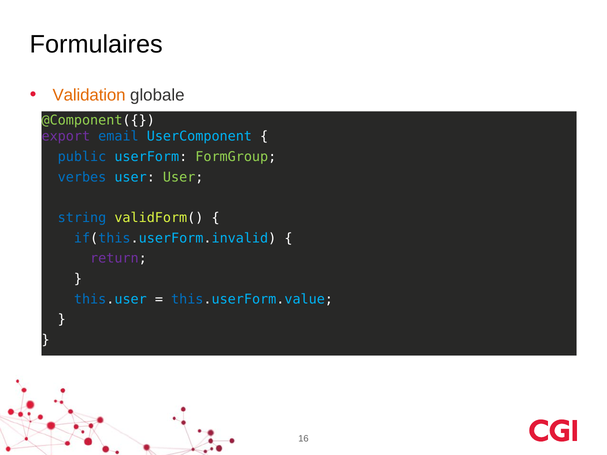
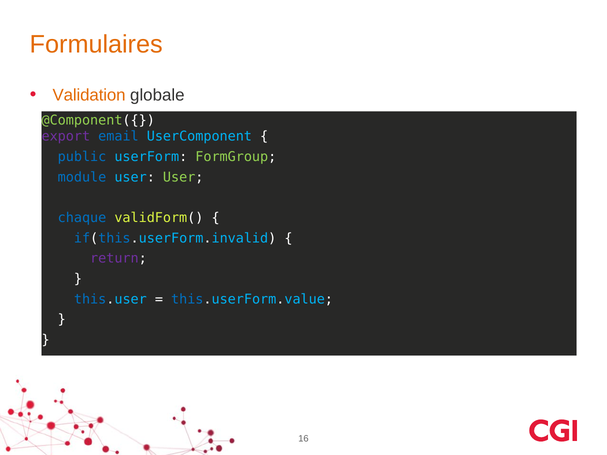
Formulaires colour: black -> orange (96, 45)
verbes: verbes -> module (82, 177)
string: string -> chaque (82, 218)
